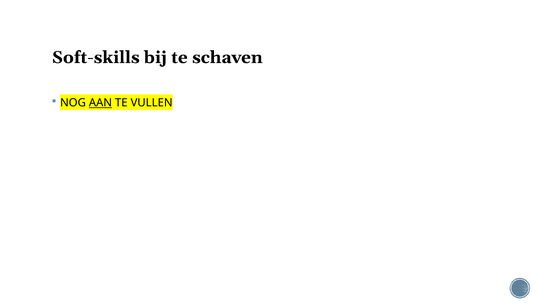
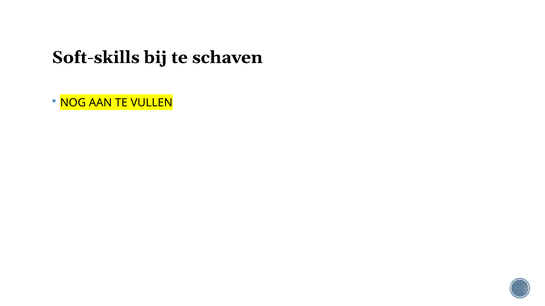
AAN underline: present -> none (100, 103)
